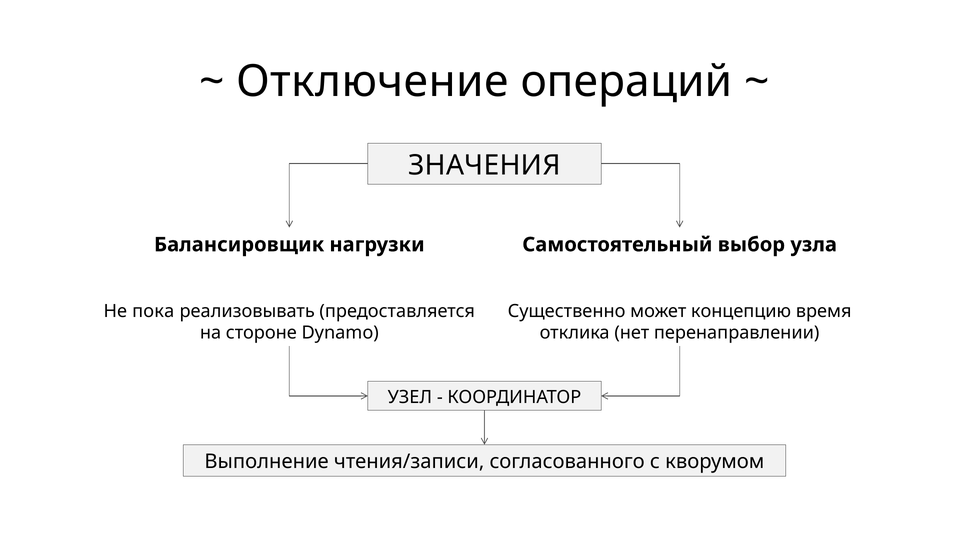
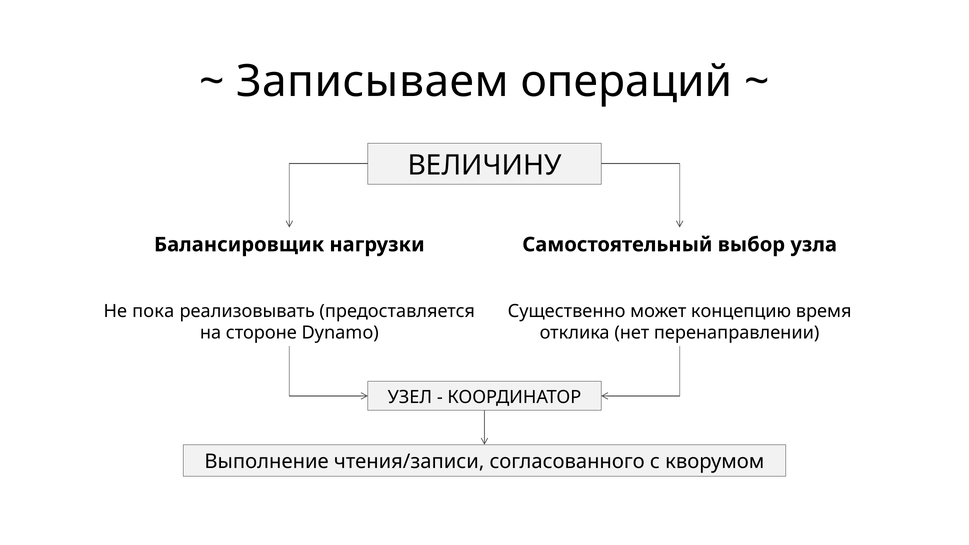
Отключение: Отключение -> Записываем (372, 81)
ЗНАЧЕНИЯ: ЗНАЧЕНИЯ -> ВЕЛИЧИНУ (485, 166)
